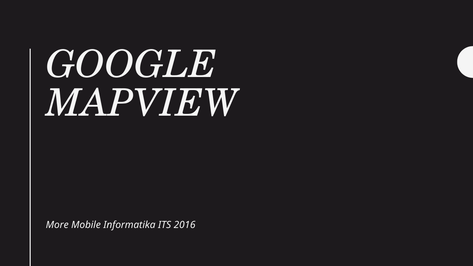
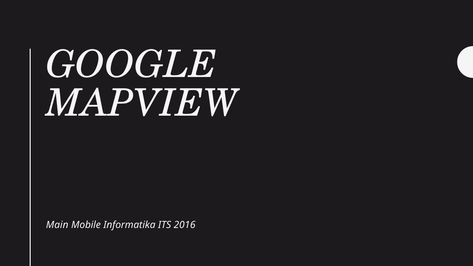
More: More -> Main (57, 225)
